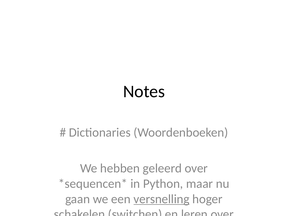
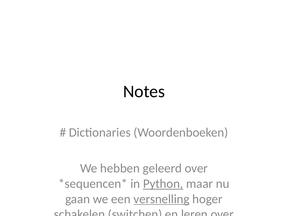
Python underline: none -> present (163, 184)
